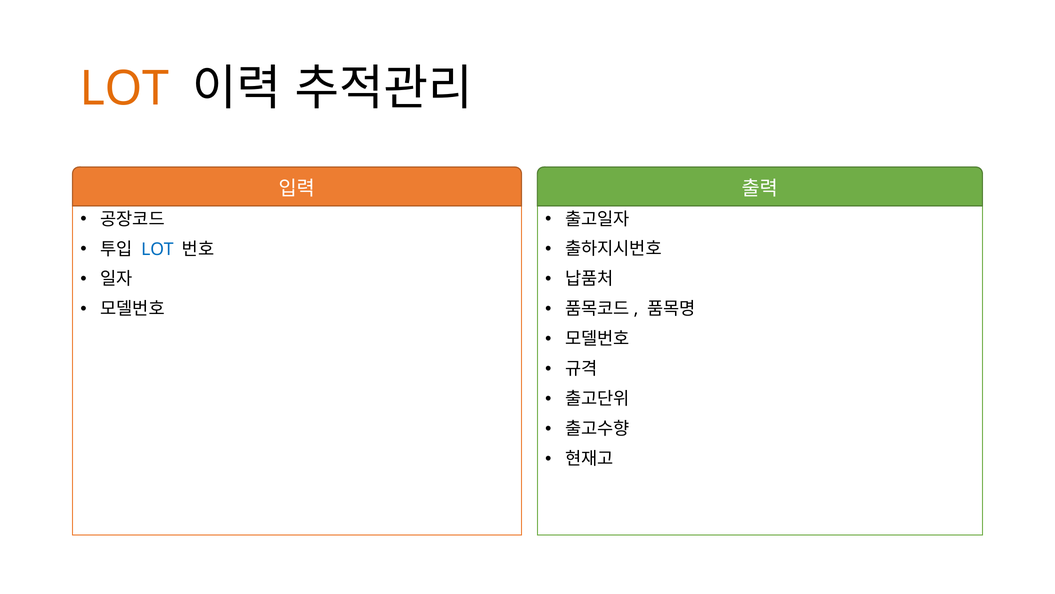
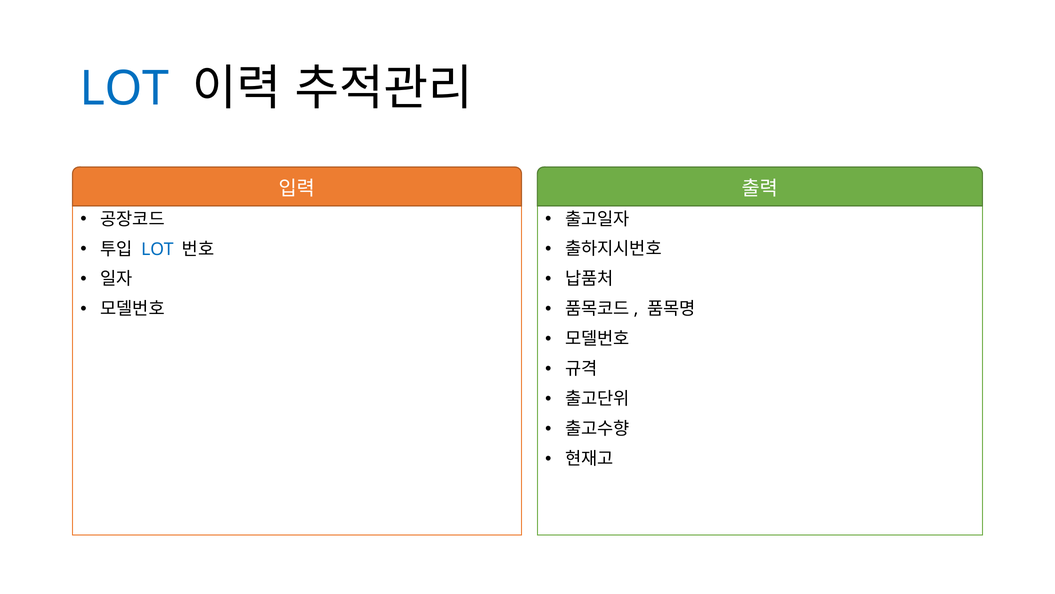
LOT colour: orange -> blue (124, 89)
